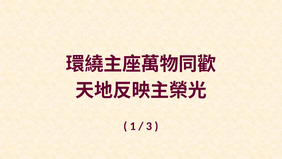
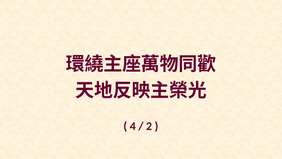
1: 1 -> 4 (133, 126)
3: 3 -> 2 (149, 126)
